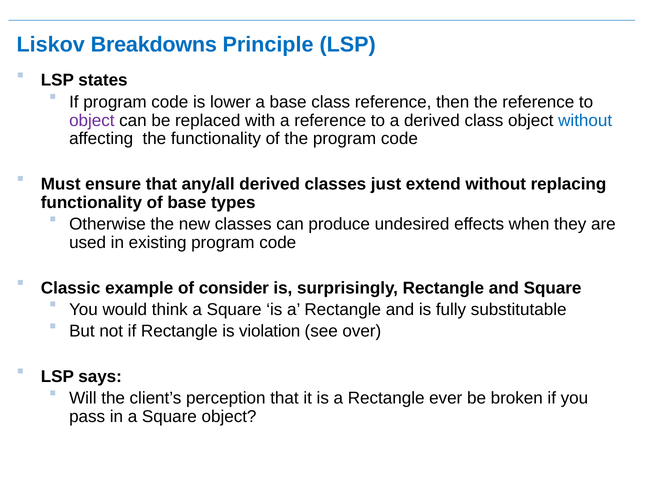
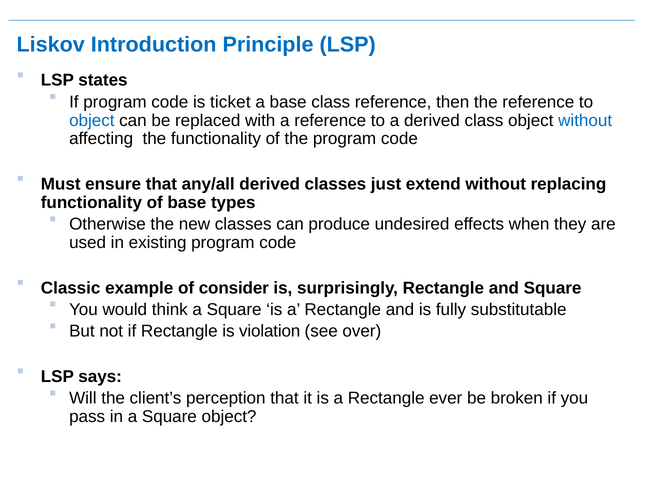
Breakdowns: Breakdowns -> Introduction (154, 44)
lower: lower -> ticket (230, 102)
object colour: purple -> blue (92, 120)
